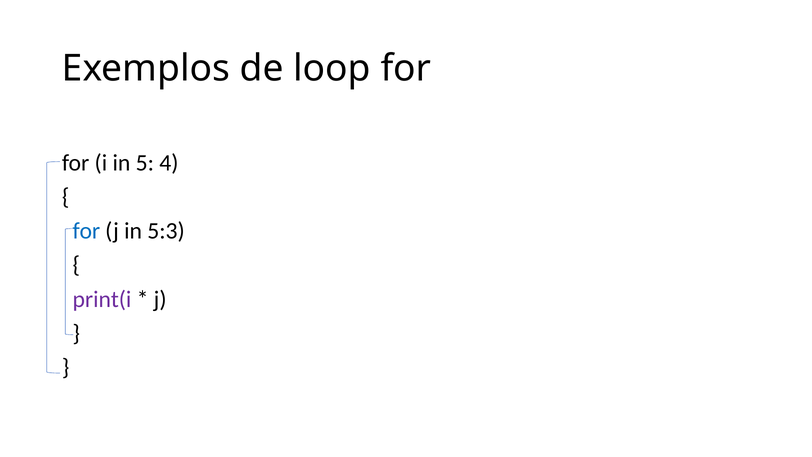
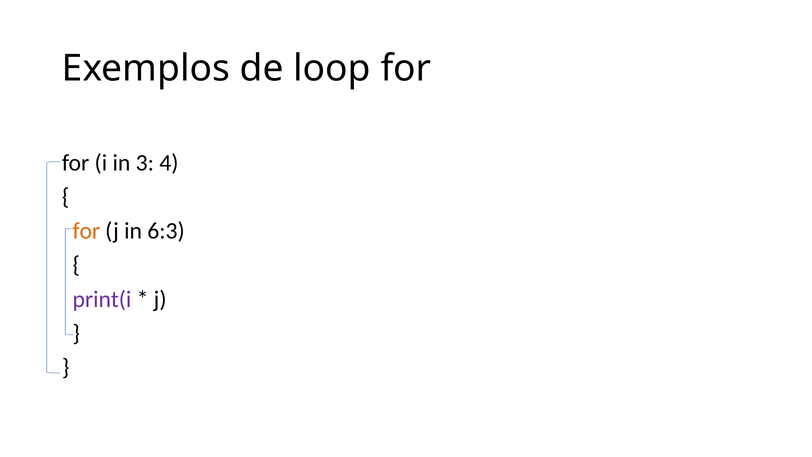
5: 5 -> 3 (145, 163)
for colour: blue -> orange (86, 231)
5:3: 5:3 -> 6:3 (166, 231)
